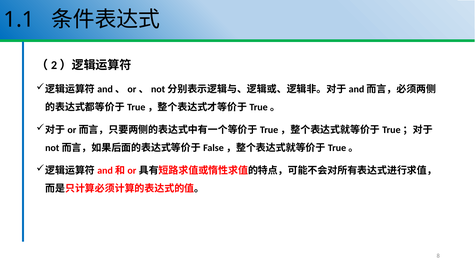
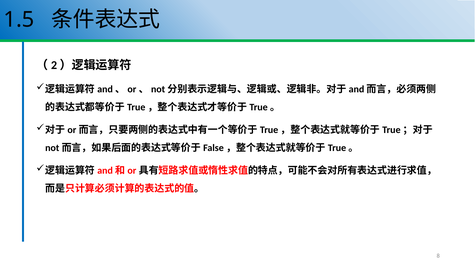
1.1: 1.1 -> 1.5 (19, 20)
